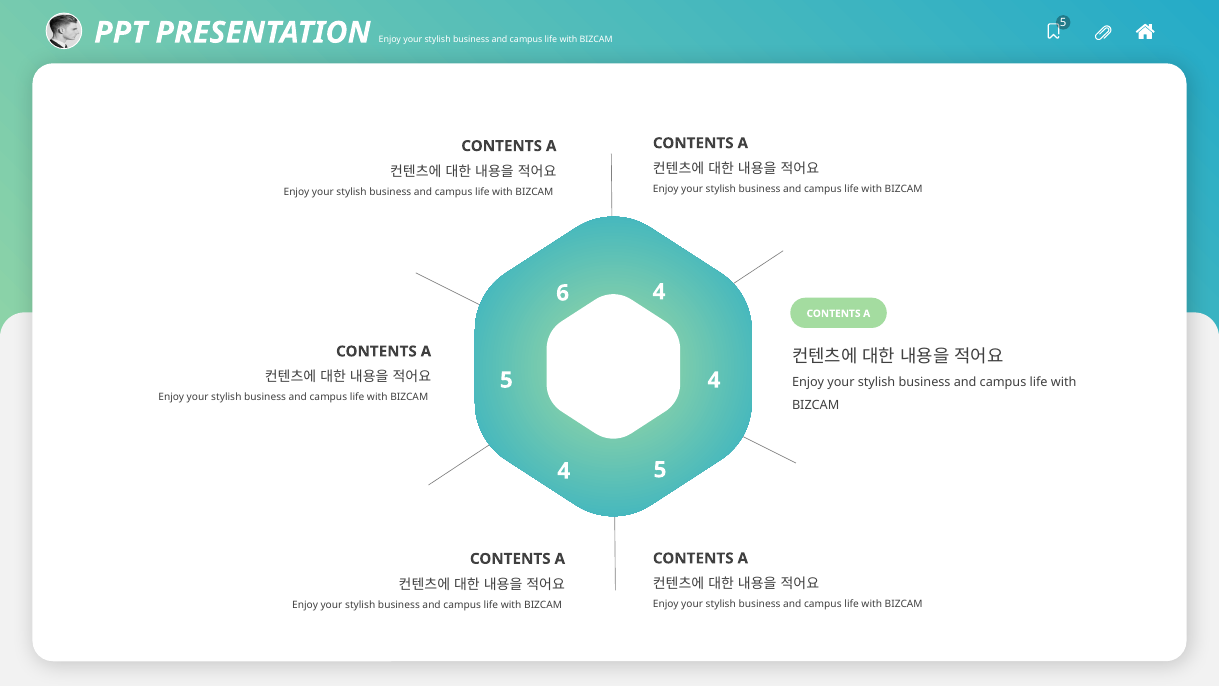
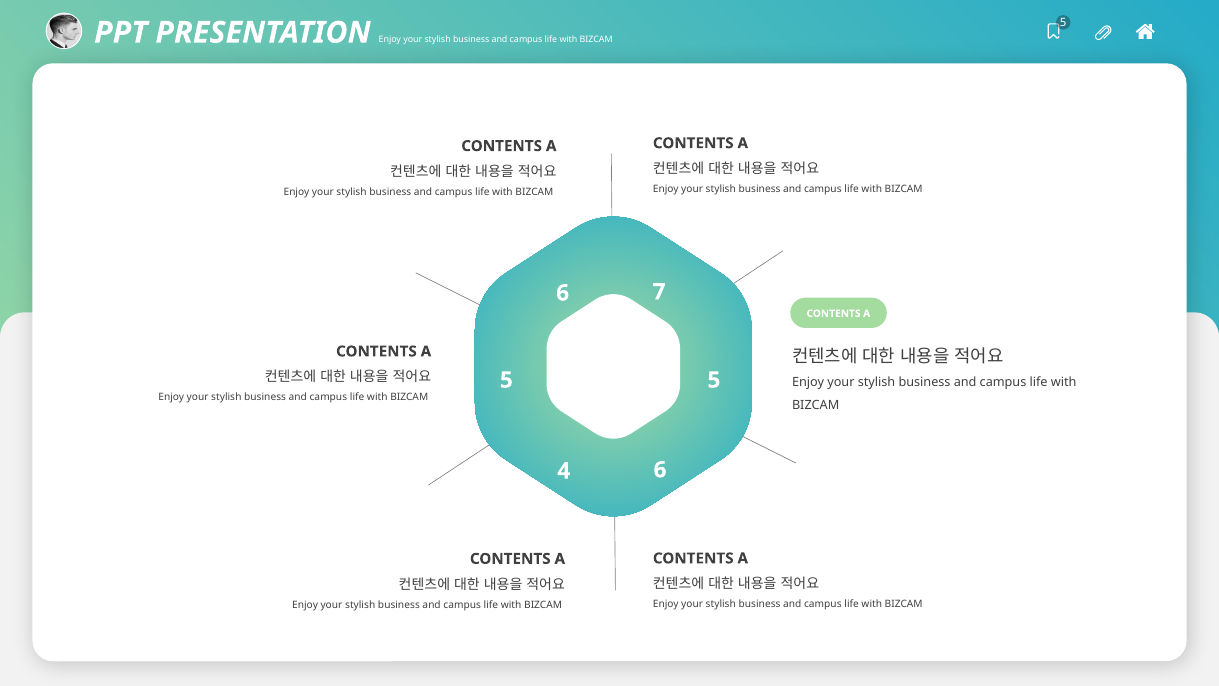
6 4: 4 -> 7 (659, 292)
5 4: 4 -> 5 (714, 380)
4 5: 5 -> 6 (660, 470)
